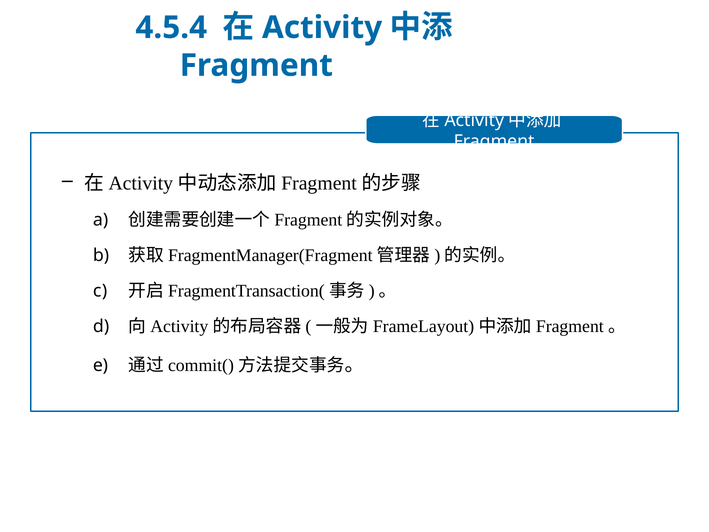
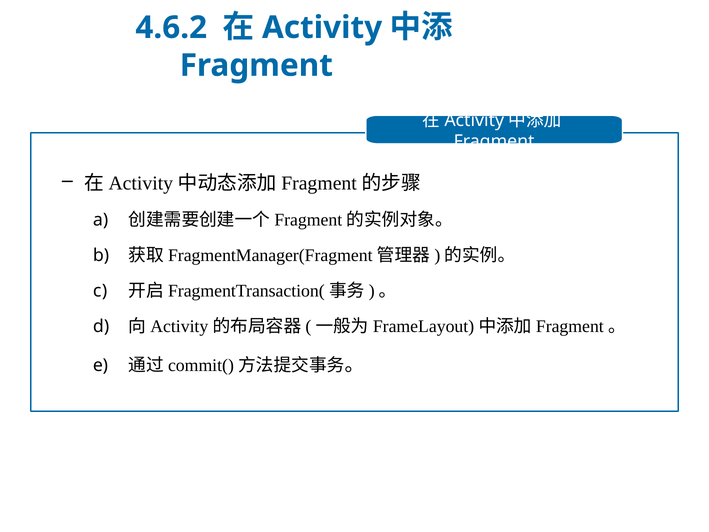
4.5.4: 4.5.4 -> 4.6.2 (171, 28)
